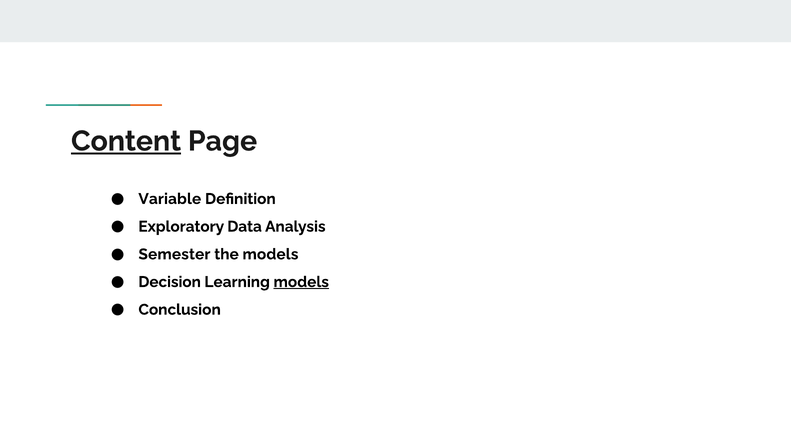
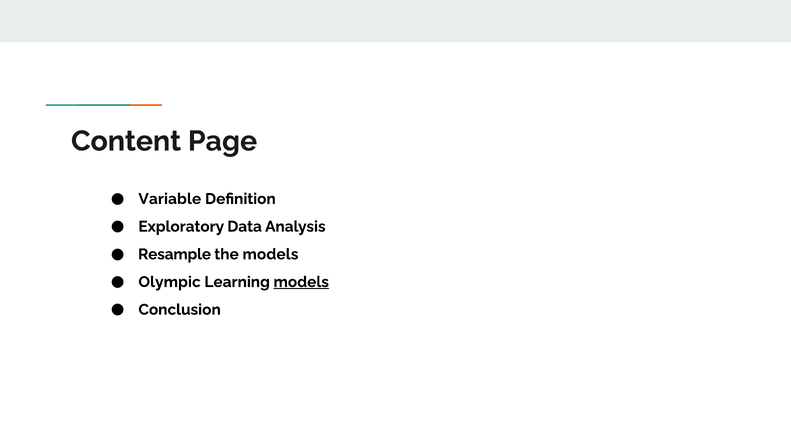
Content underline: present -> none (126, 141)
Semester: Semester -> Resample (175, 254)
Decision: Decision -> Olympic (170, 282)
